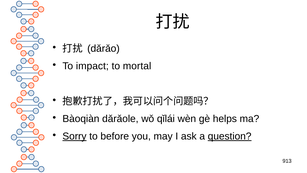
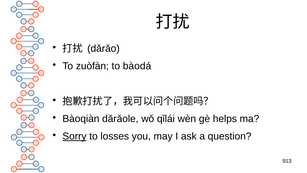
impact: impact -> zuòfàn (92, 66)
mortal: mortal -> bàodá (137, 66)
before: before -> losses (115, 136)
question underline: present -> none (230, 136)
